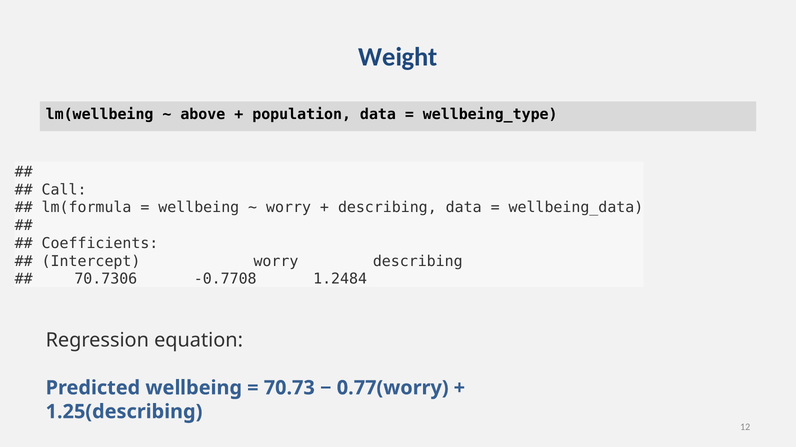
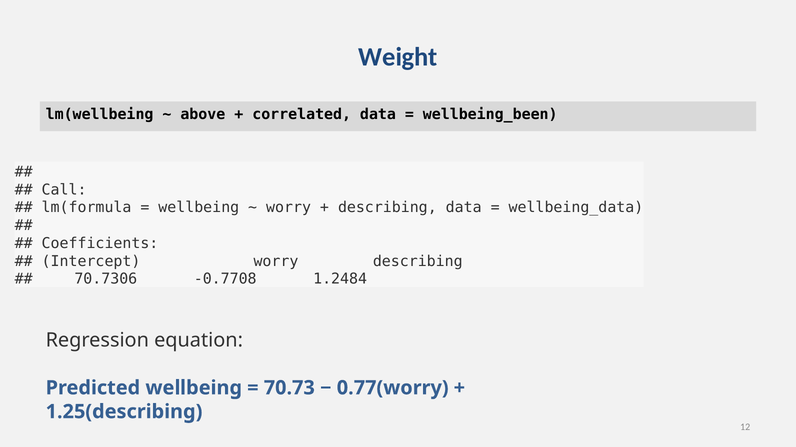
population: population -> correlated (302, 115)
wellbeing_type: wellbeing_type -> wellbeing_been (490, 115)
